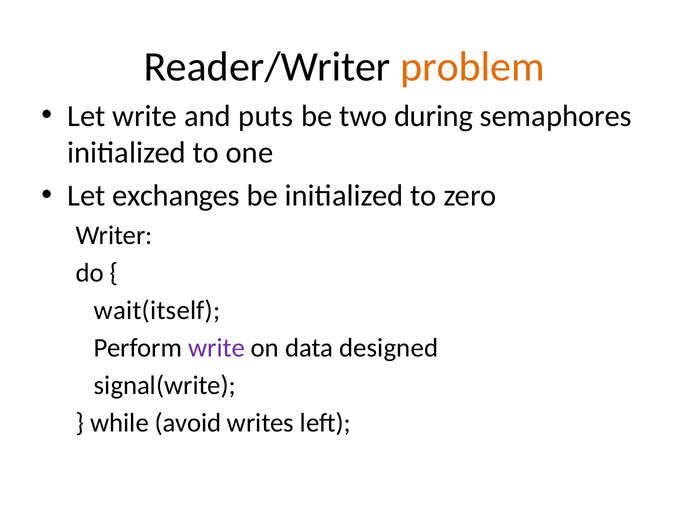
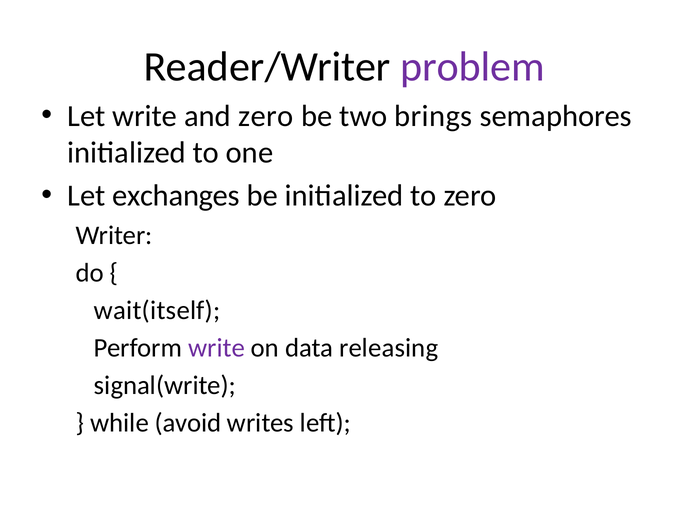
problem colour: orange -> purple (472, 67)
and puts: puts -> zero (266, 116)
during: during -> brings (433, 116)
designed: designed -> releasing (389, 348)
